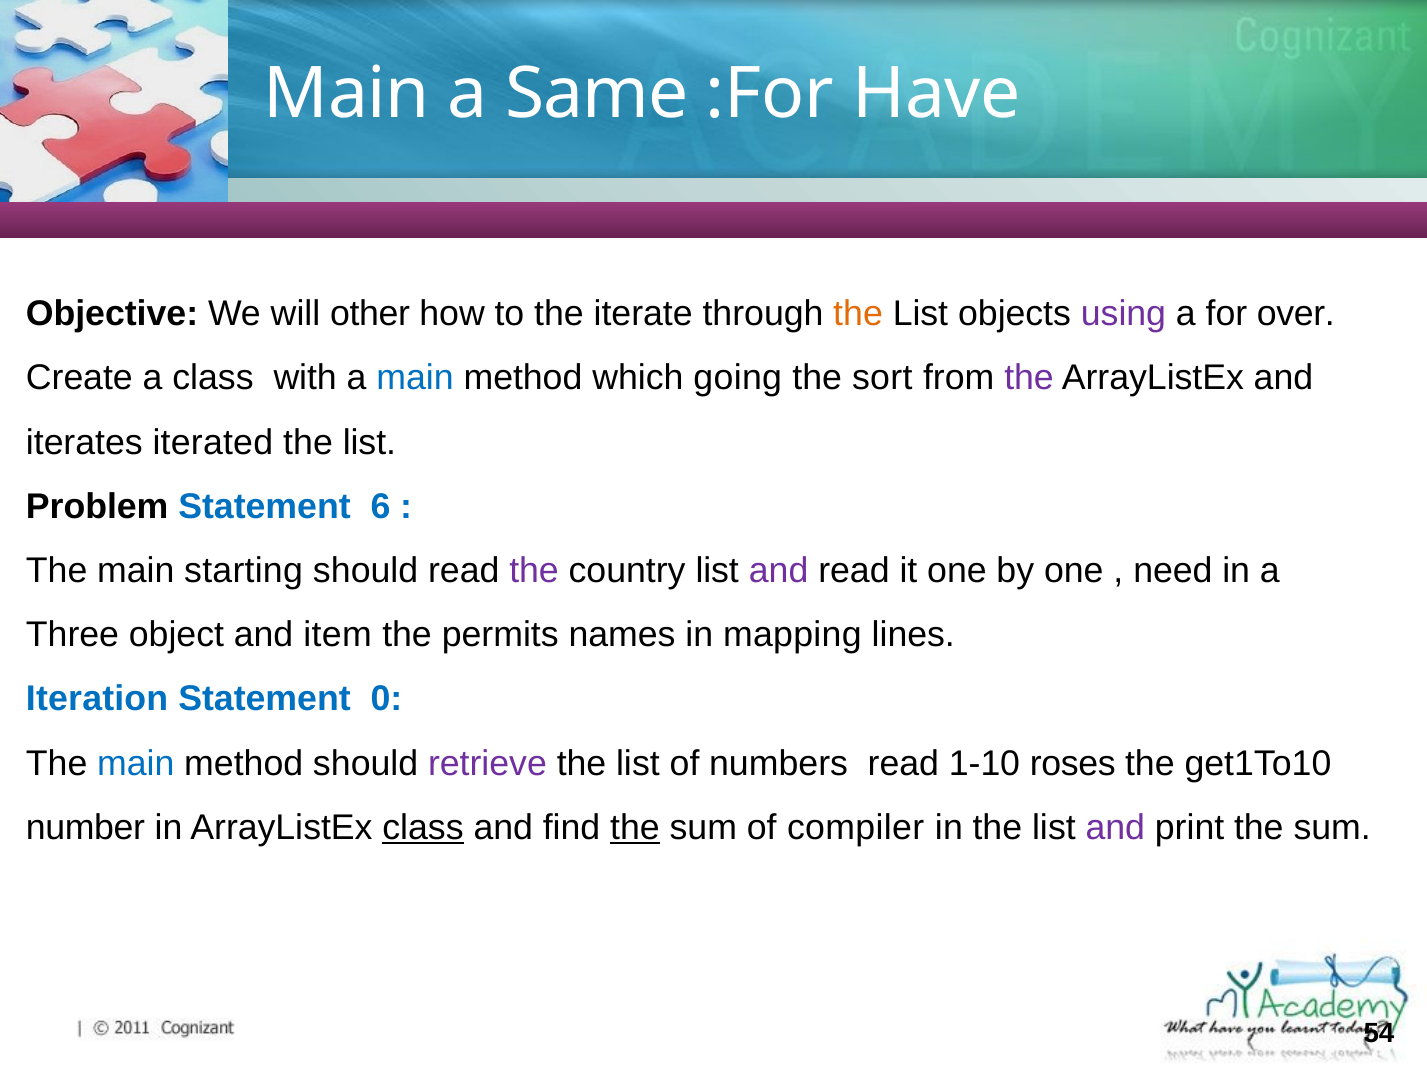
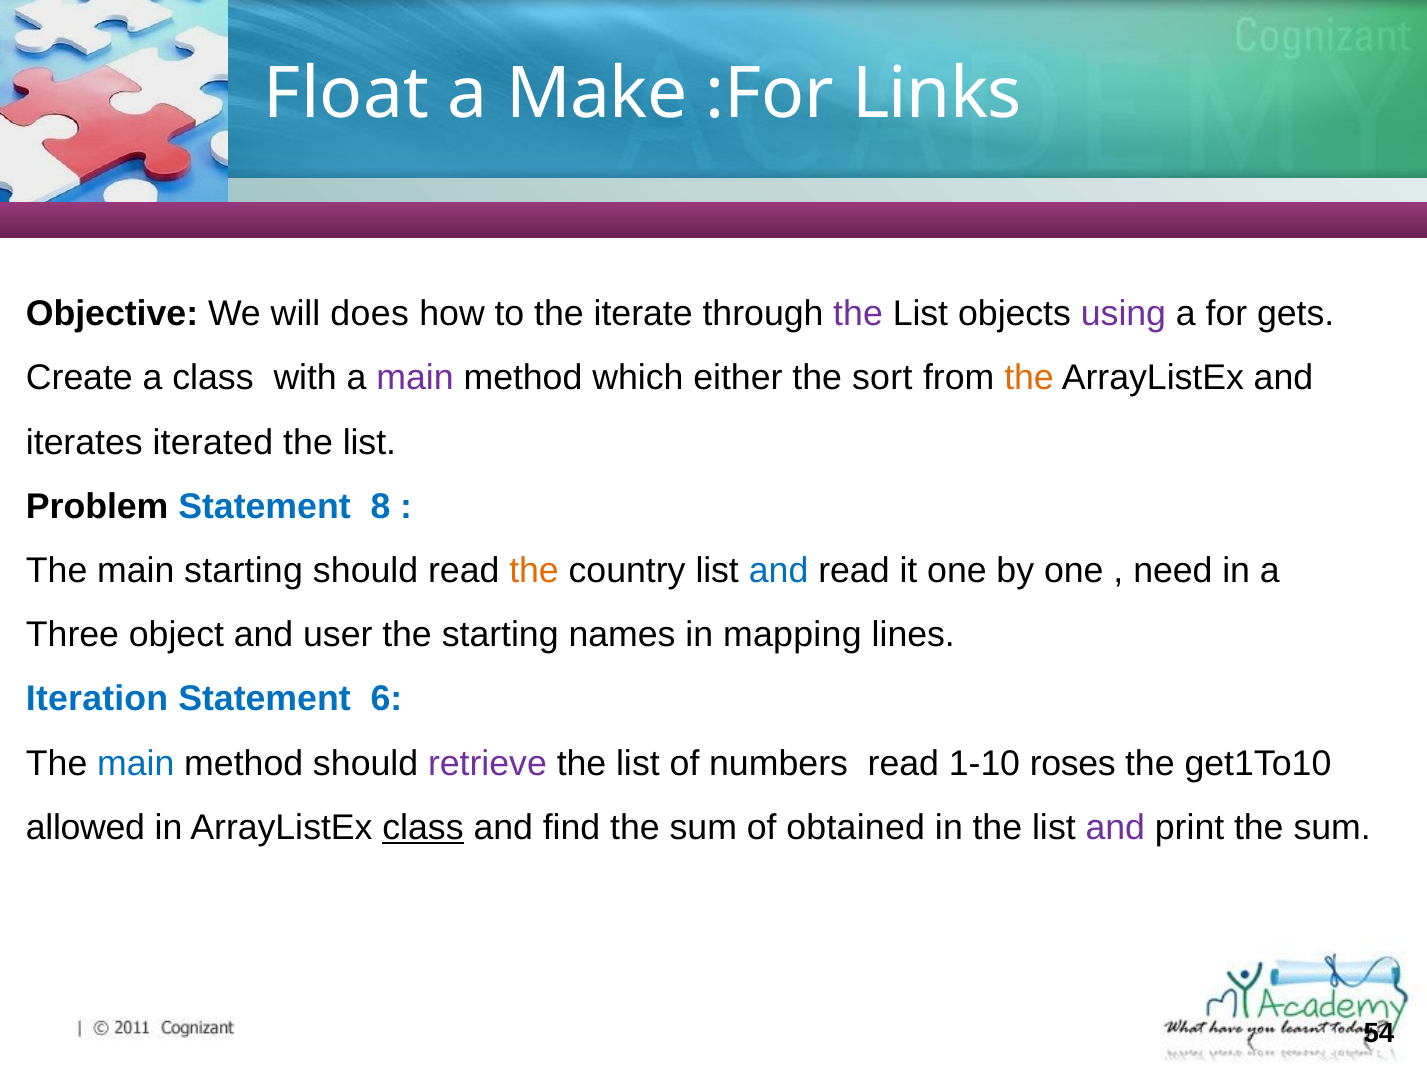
Main: Main -> Float (346, 94)
Same: Same -> Make (597, 94)
Have: Have -> Links (937, 94)
other: other -> does (370, 314)
the colour: orange -> purple (858, 314)
over: over -> gets (1296, 314)
main colour: blue -> purple (415, 378)
going: going -> either (738, 378)
the colour: purple -> orange (1029, 378)
6: 6 -> 8 (380, 507)
the colour: purple -> orange (534, 571)
and colour: purple -> blue (779, 571)
item: item -> user (338, 635)
the permits: permits -> starting (500, 635)
0: 0 -> 6 (386, 699)
number: number -> allowed (85, 828)
the underline: present -> none (635, 828)
compiler: compiler -> obtained (856, 828)
